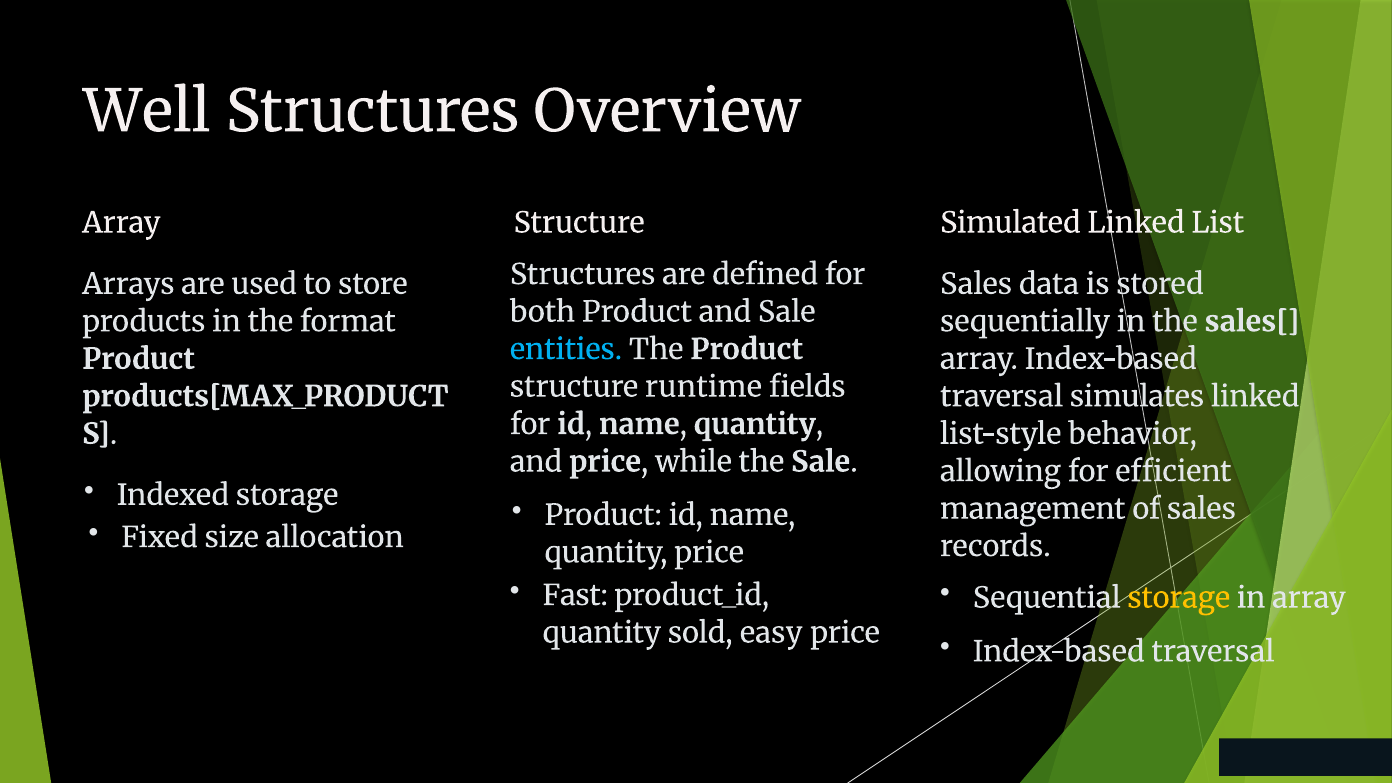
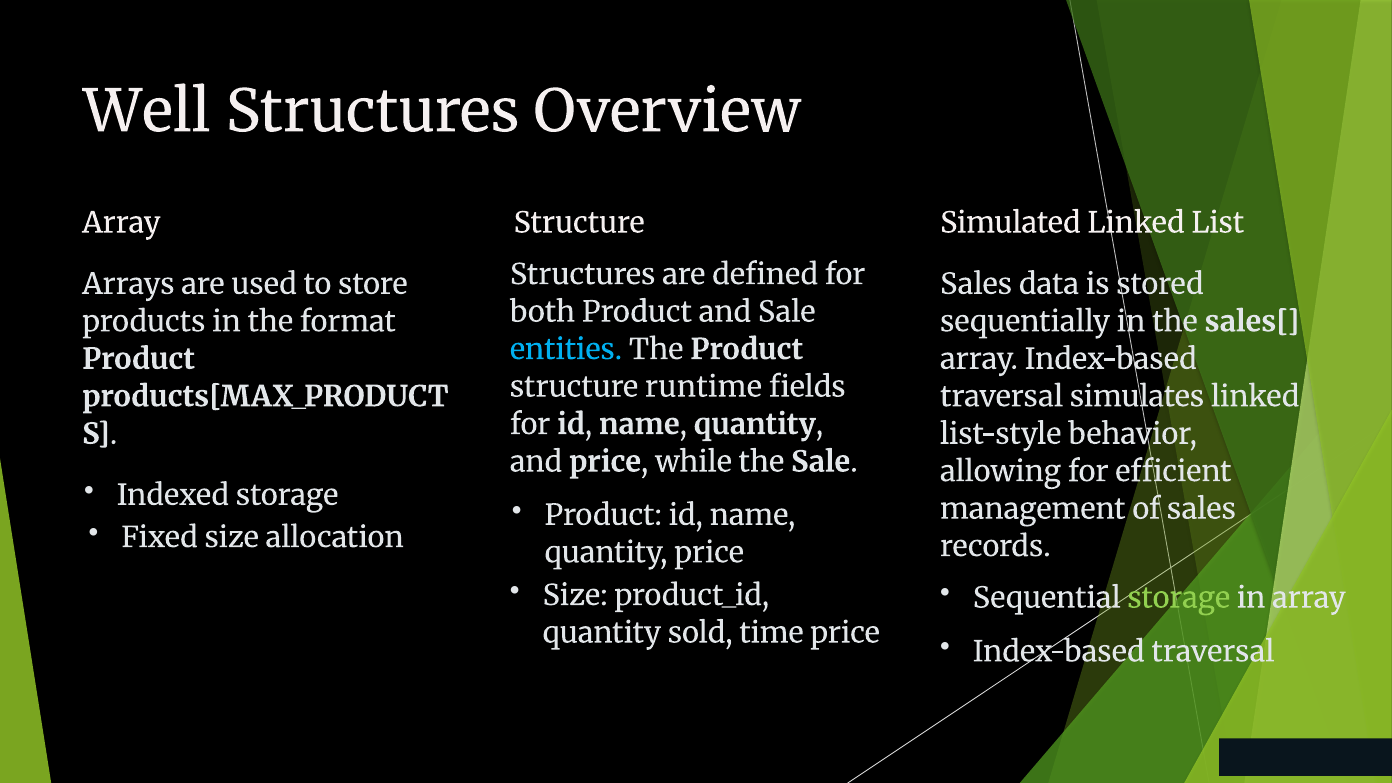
Fast: Fast -> Size (575, 596)
storage colour: yellow -> light green (1179, 598)
easy: easy -> time (771, 633)
